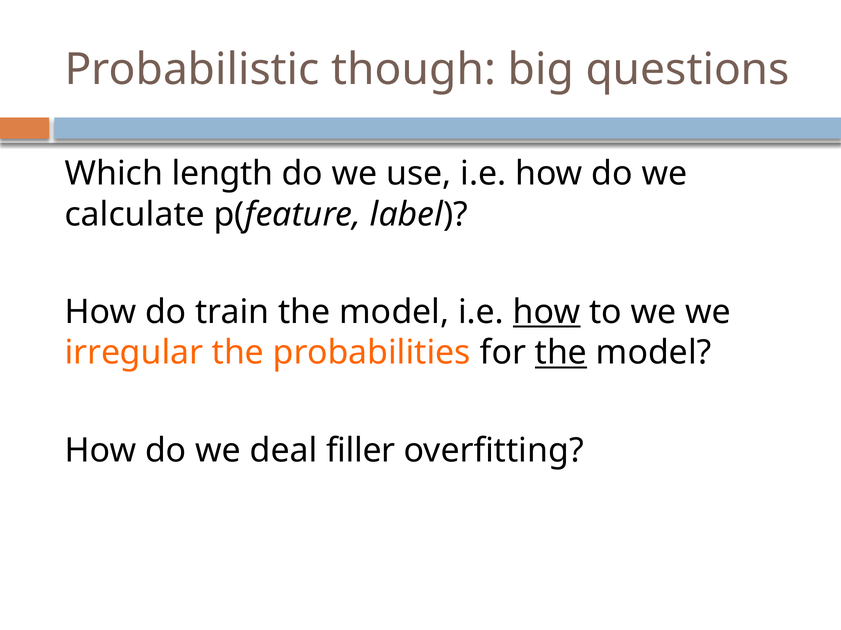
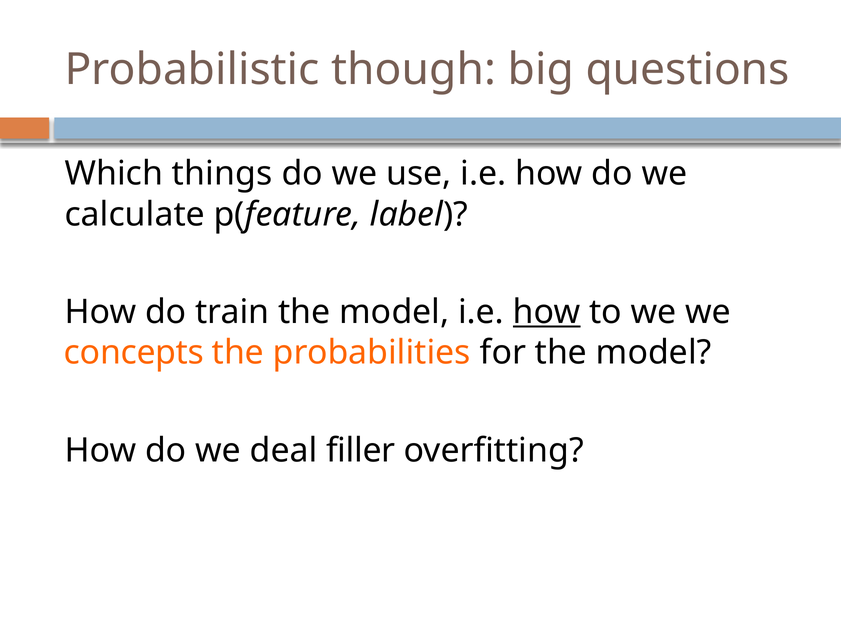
length: length -> things (222, 174)
irregular: irregular -> concepts (134, 353)
the underline: present -> none (561, 353)
